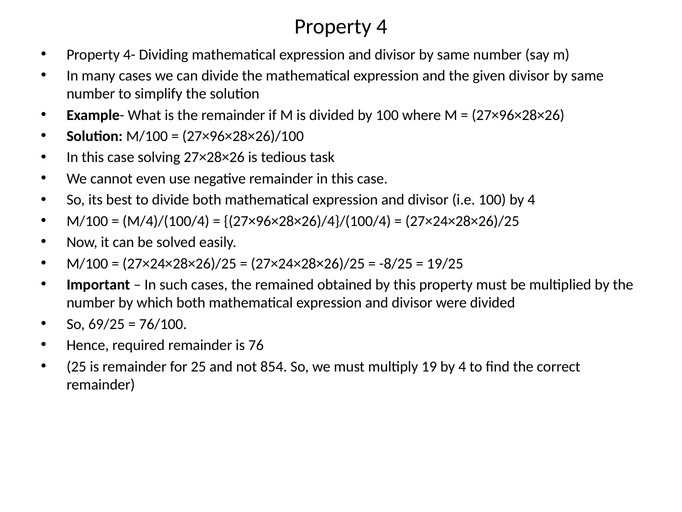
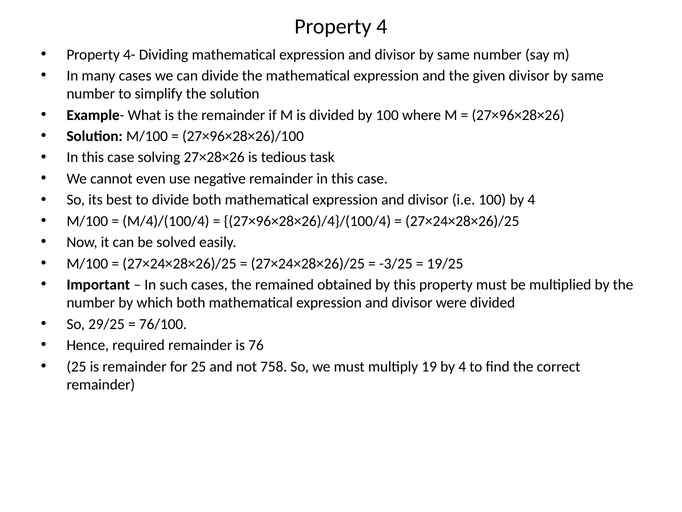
-8/25: -8/25 -> -3/25 (396, 263)
69/25: 69/25 -> 29/25 (106, 324)
854: 854 -> 758 (274, 366)
